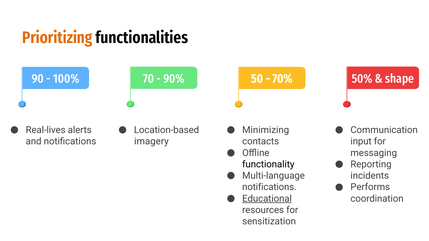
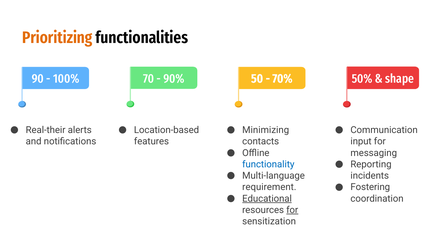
Real-lives: Real-lives -> Real-their (46, 130)
imagery: imagery -> features (151, 142)
functionality colour: black -> blue (268, 165)
Performs: Performs -> Fostering (370, 187)
notifications: notifications -> requirement (269, 187)
for underline: none -> present (292, 210)
